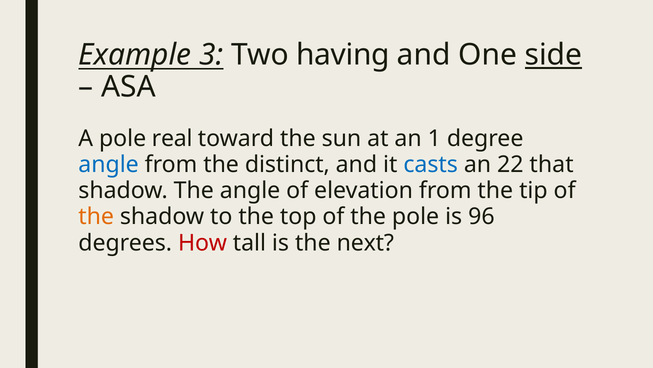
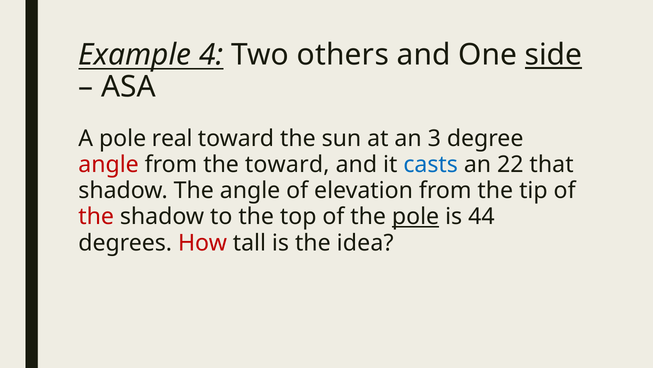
3: 3 -> 4 (211, 55)
having: having -> others (343, 55)
1: 1 -> 3 (434, 138)
angle colour: blue -> red (109, 164)
the distinct: distinct -> toward (287, 164)
the colour: orange -> red (96, 216)
pole underline: none -> present (416, 216)
96: 96 -> 44 (481, 216)
next: next -> idea (365, 242)
